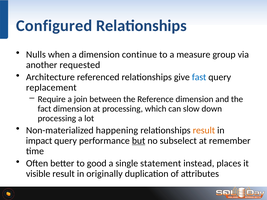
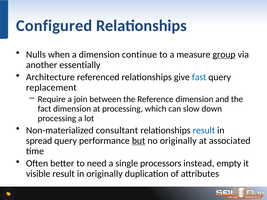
group underline: none -> present (224, 55)
requested: requested -> essentially (80, 65)
happening: happening -> consultant (117, 130)
result colour: orange -> blue (204, 130)
impact: impact -> spread (39, 141)
no subselect: subselect -> originally (178, 141)
remember: remember -> associated (230, 141)
good: good -> need (97, 164)
statement: statement -> processors (161, 164)
places: places -> empty (229, 164)
